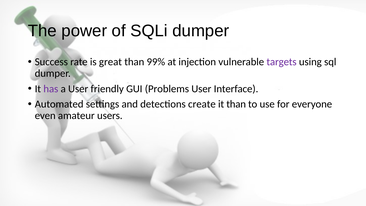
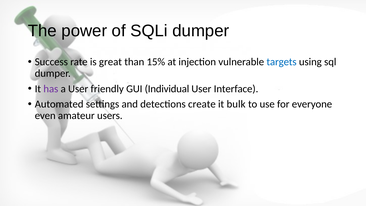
99%: 99% -> 15% (156, 62)
targets colour: purple -> blue (282, 62)
Problems: Problems -> Individual (167, 89)
it than: than -> bulk (236, 104)
